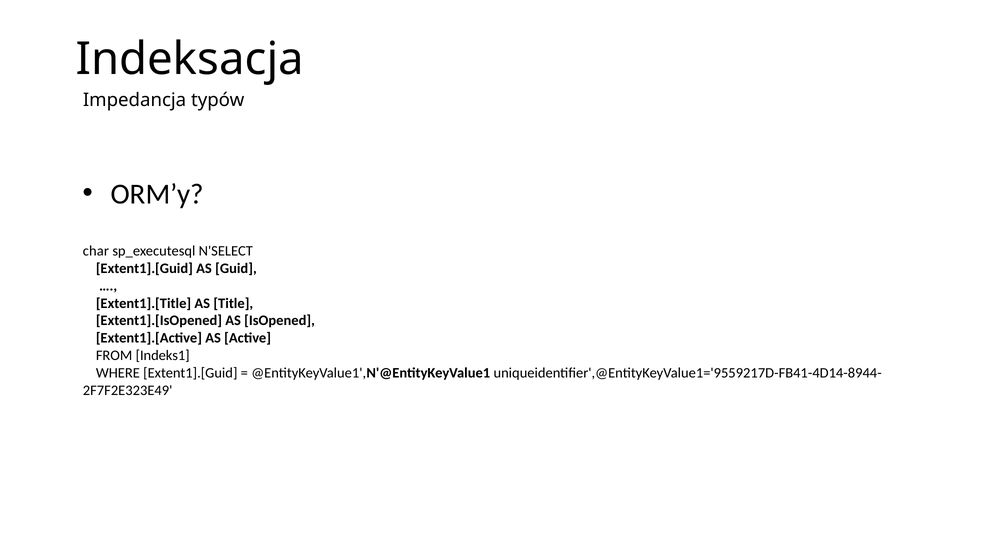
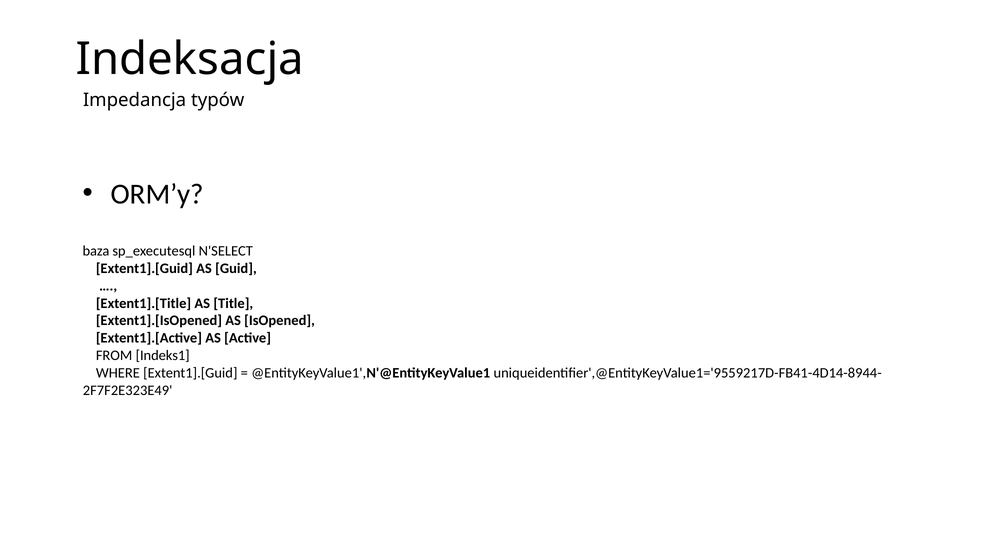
char: char -> baza (96, 251)
